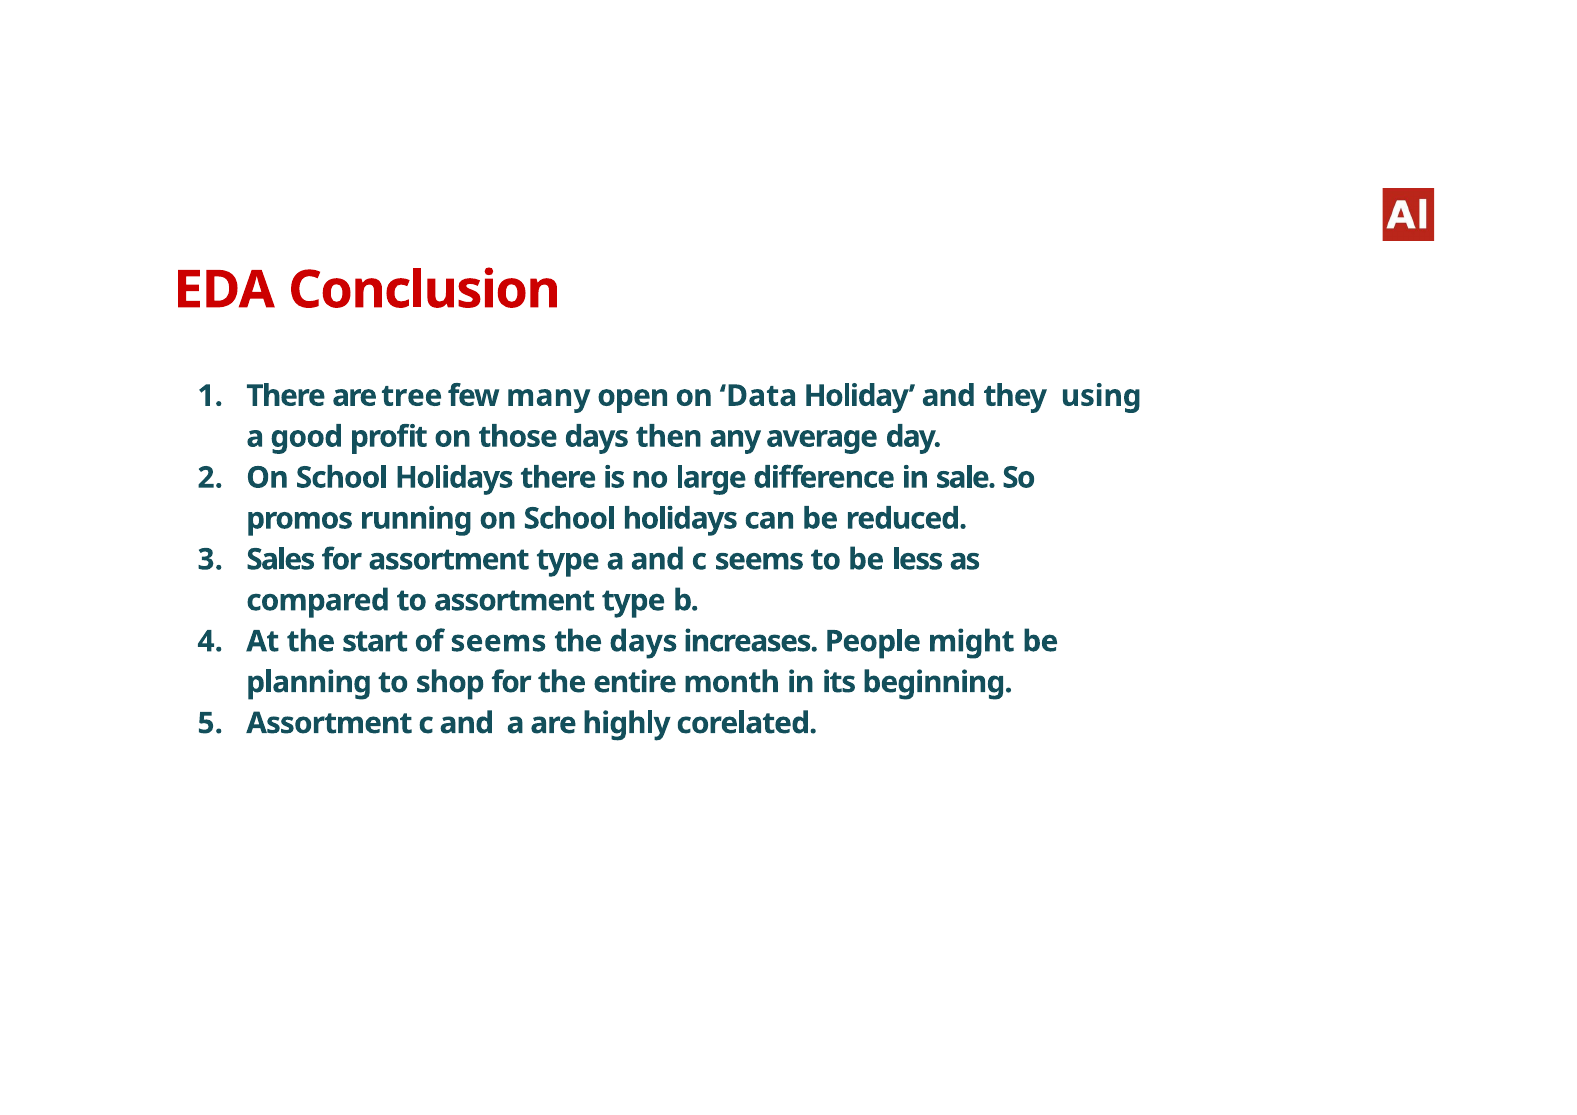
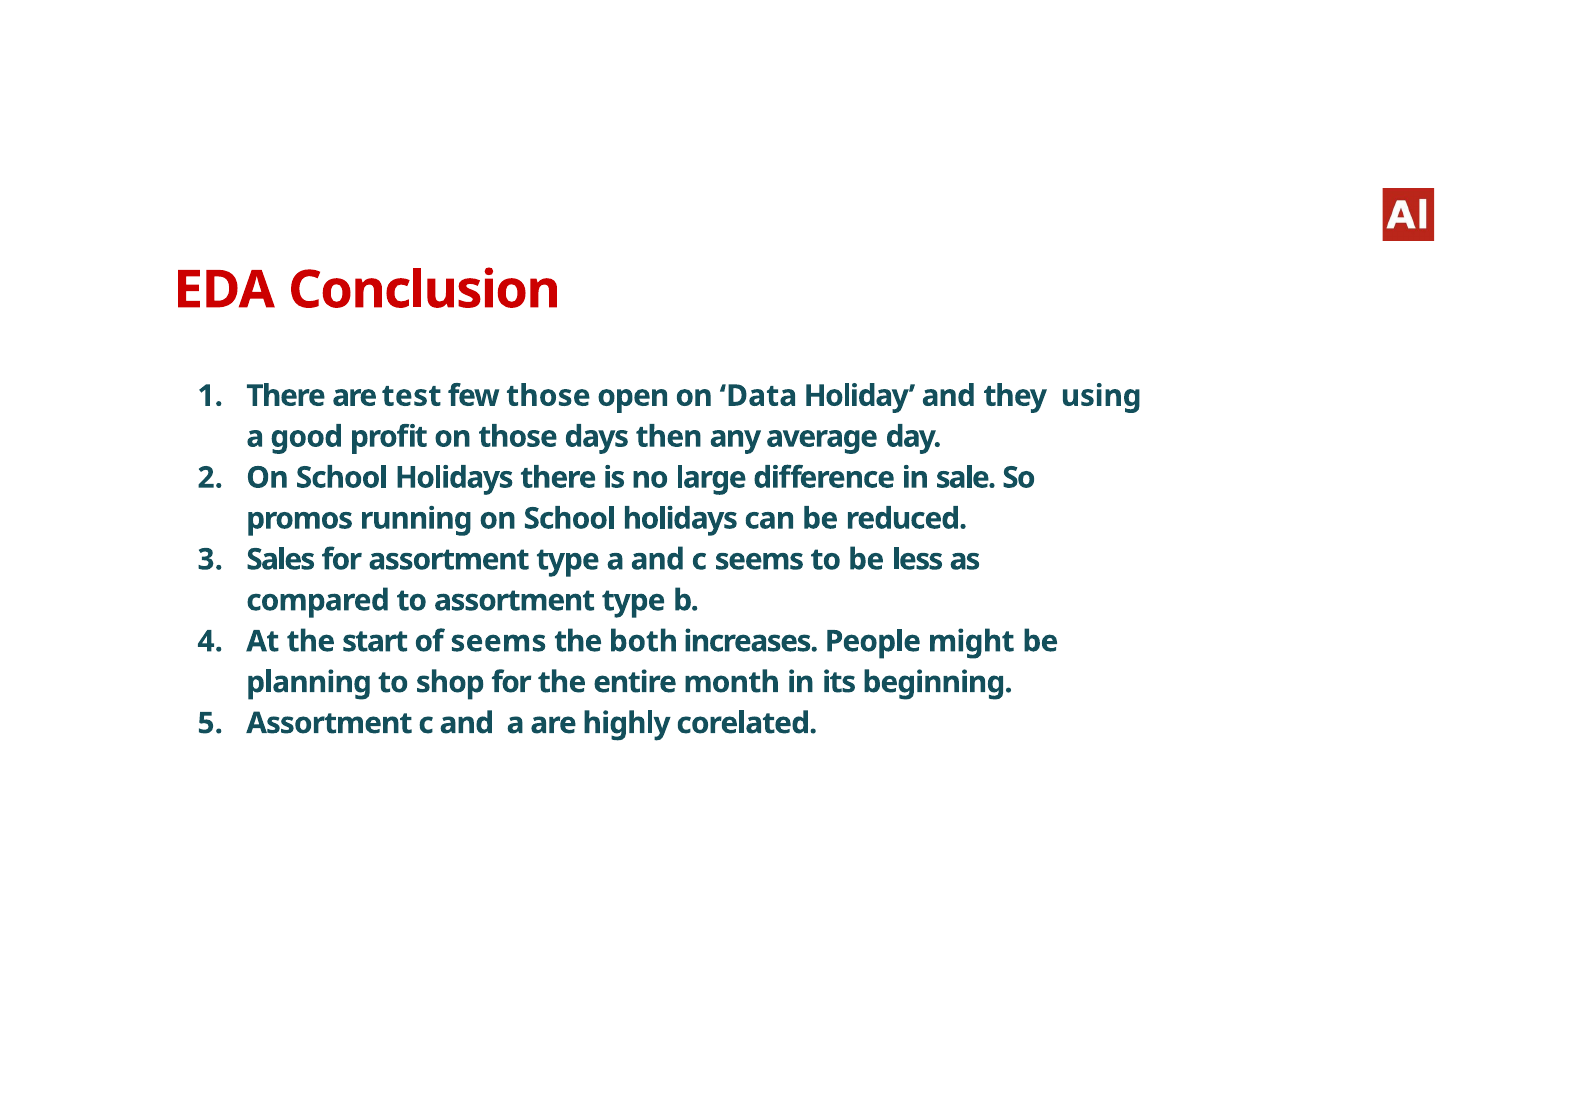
tree: tree -> test (411, 396)
few many: many -> those (548, 396)
the days: days -> both (643, 642)
